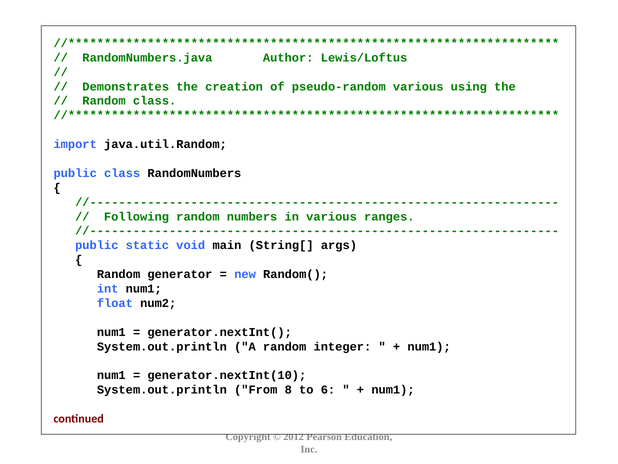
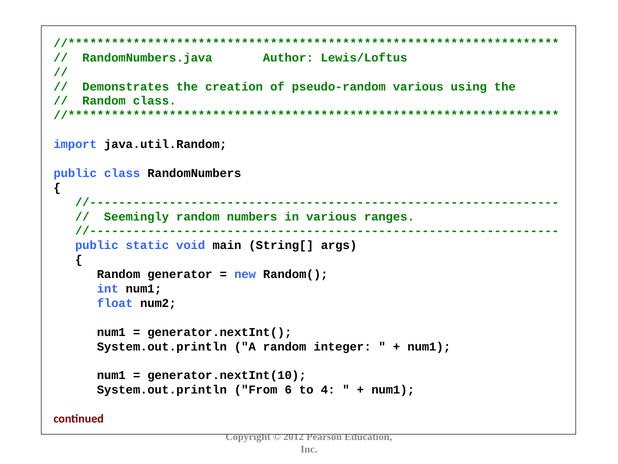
Following: Following -> Seemingly (136, 216)
8: 8 -> 6 (288, 389)
6: 6 -> 4 (328, 389)
